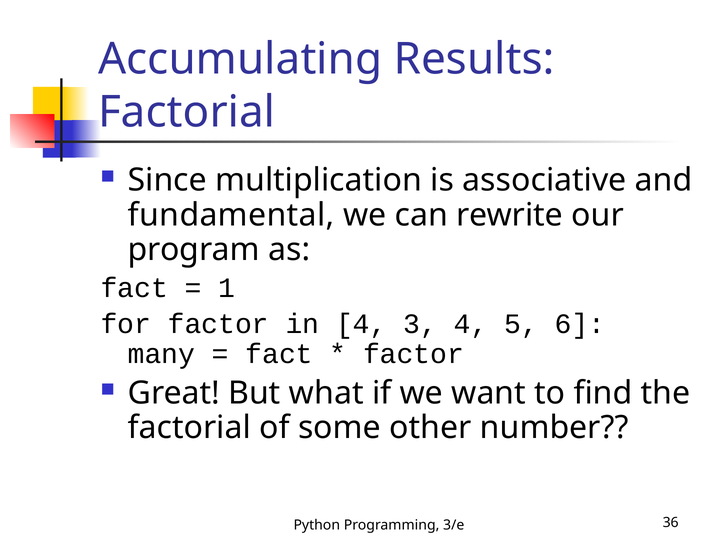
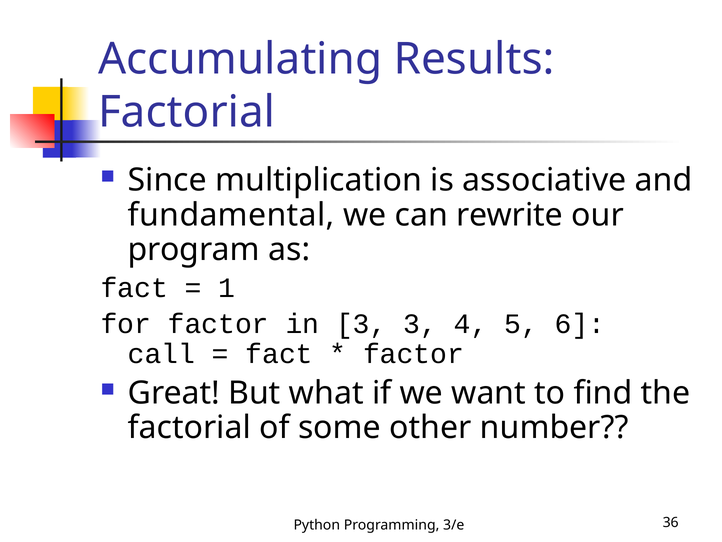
in 4: 4 -> 3 (361, 324)
many: many -> call (161, 354)
